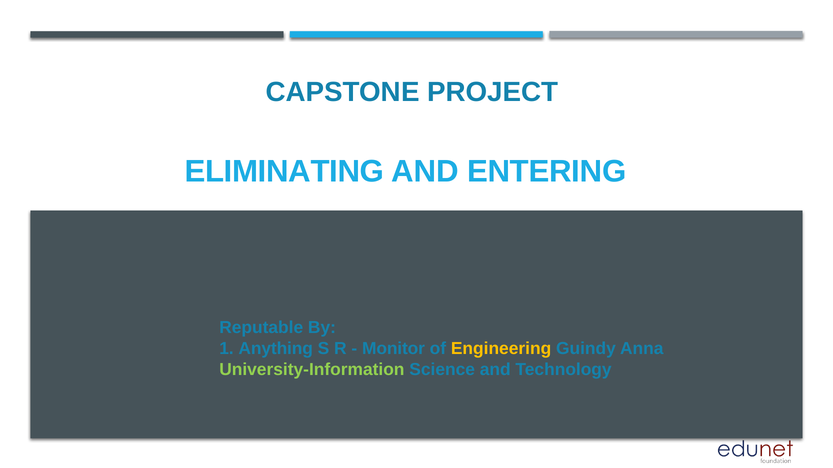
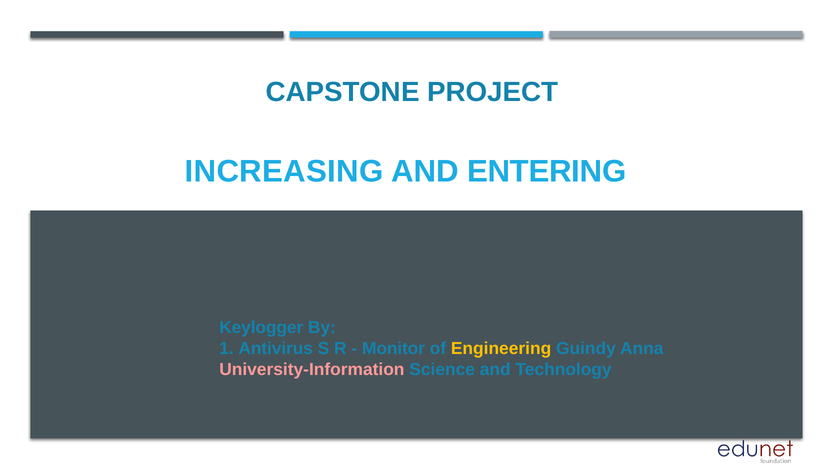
ELIMINATING: ELIMINATING -> INCREASING (284, 172)
Reputable: Reputable -> Keylogger (261, 328)
Anything: Anything -> Antivirus (276, 349)
University-Information colour: light green -> pink (312, 370)
